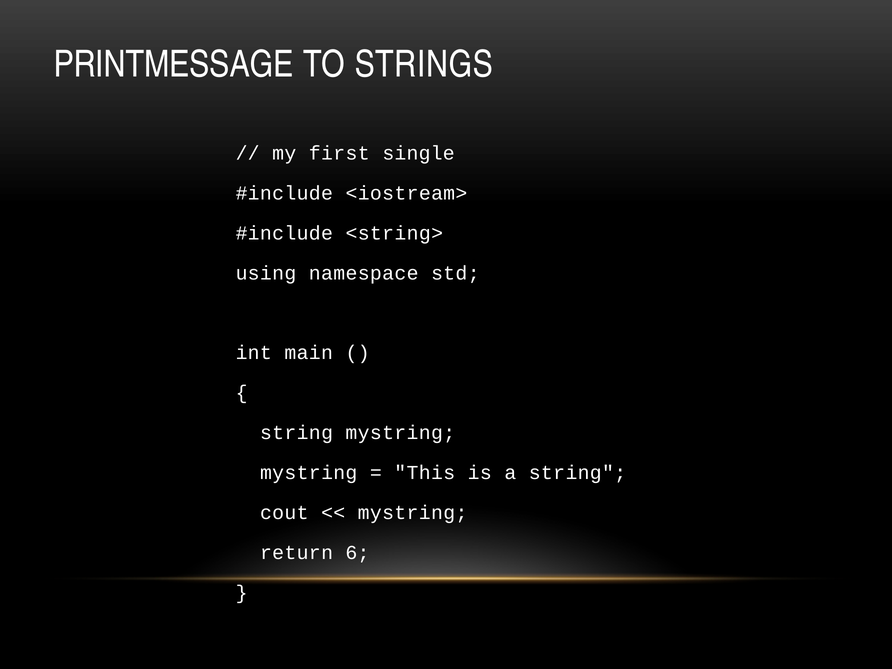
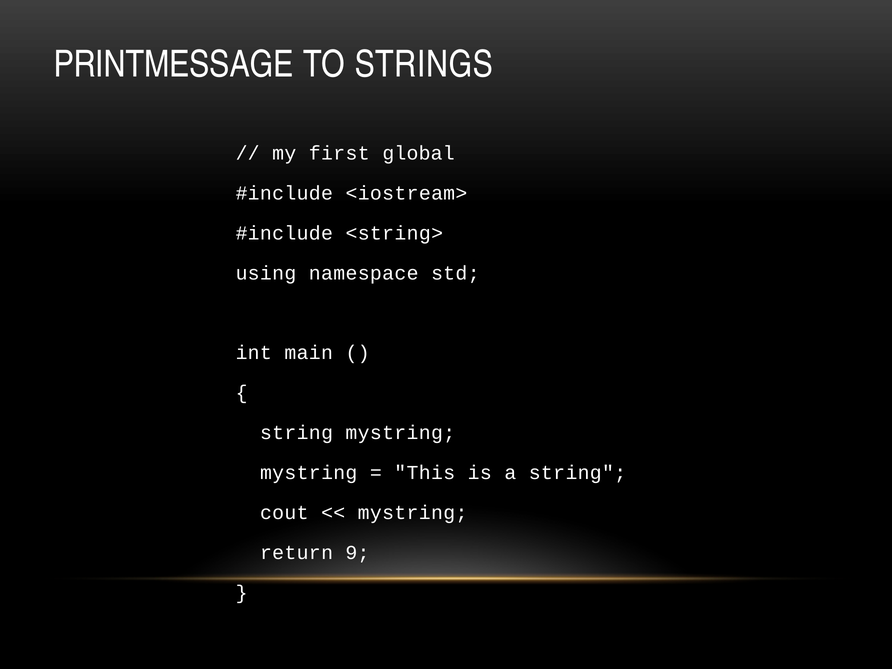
single: single -> global (419, 153)
6: 6 -> 9 (357, 553)
